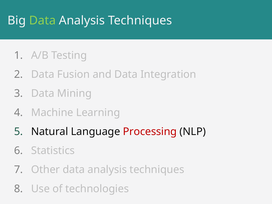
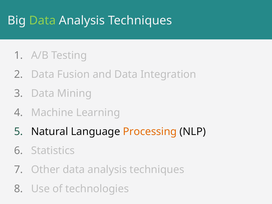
Processing colour: red -> orange (150, 132)
